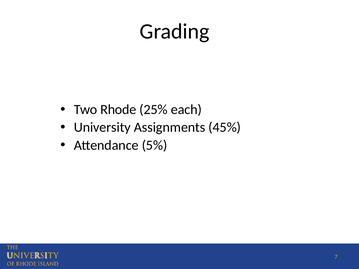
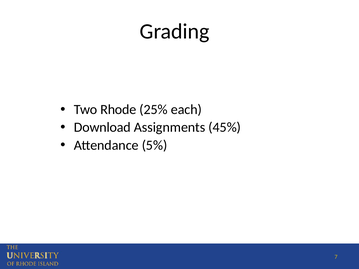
University: University -> Download (102, 127)
